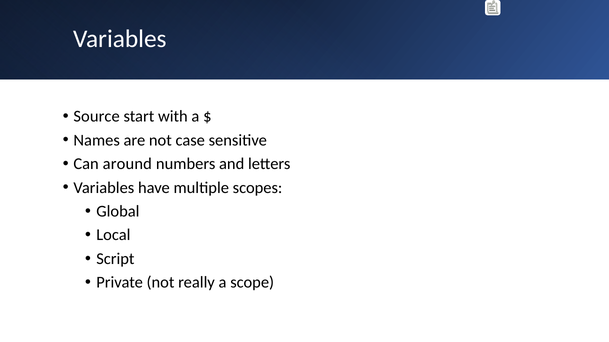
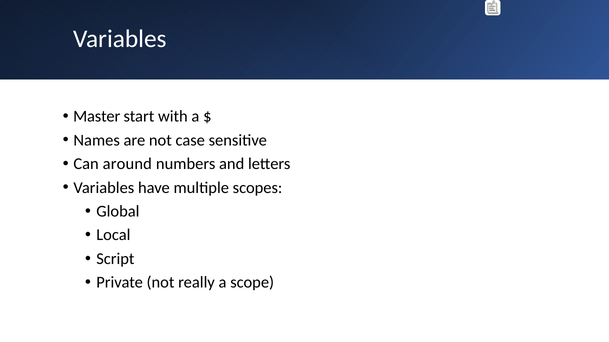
Source: Source -> Master (97, 117)
